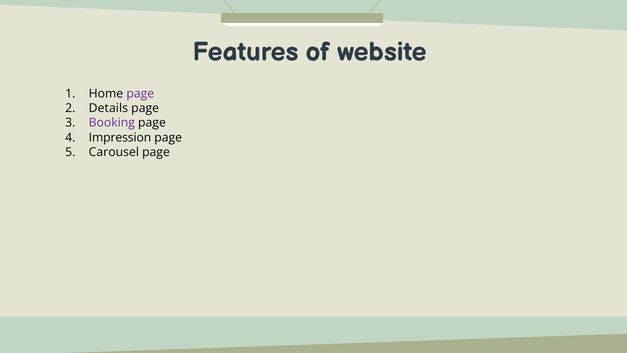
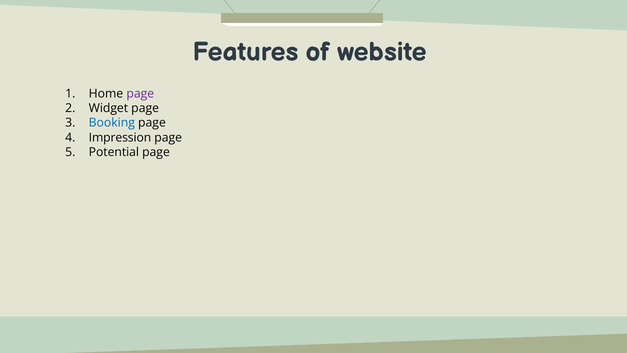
Details: Details -> Widget (108, 108)
Booking colour: purple -> blue (112, 123)
Carousel: Carousel -> Potential (114, 152)
